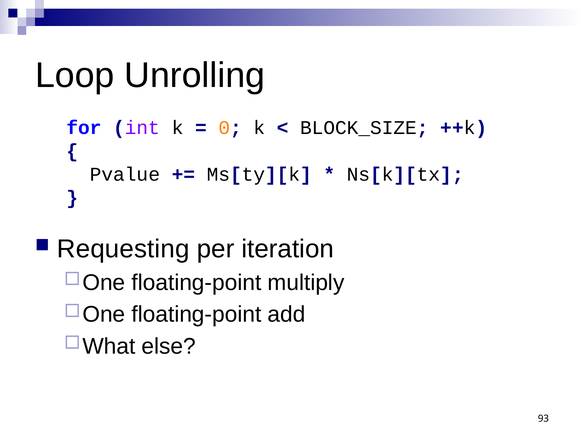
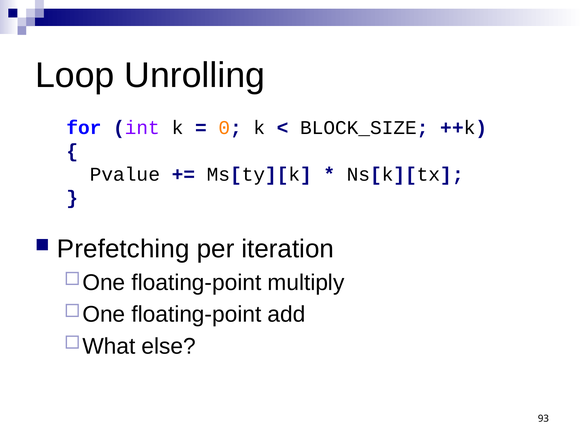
Requesting: Requesting -> Prefetching (123, 249)
